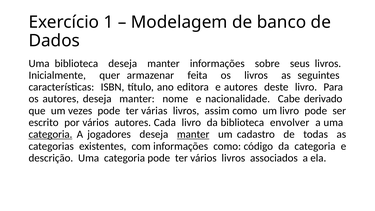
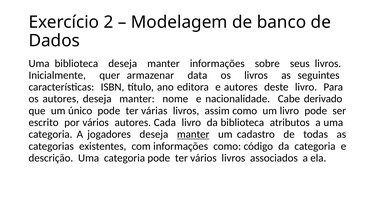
1: 1 -> 2 (108, 22)
feita: feita -> data (197, 75)
vezes: vezes -> único (80, 111)
envolver: envolver -> atributos (290, 122)
categoria underline: present -> none (50, 134)
